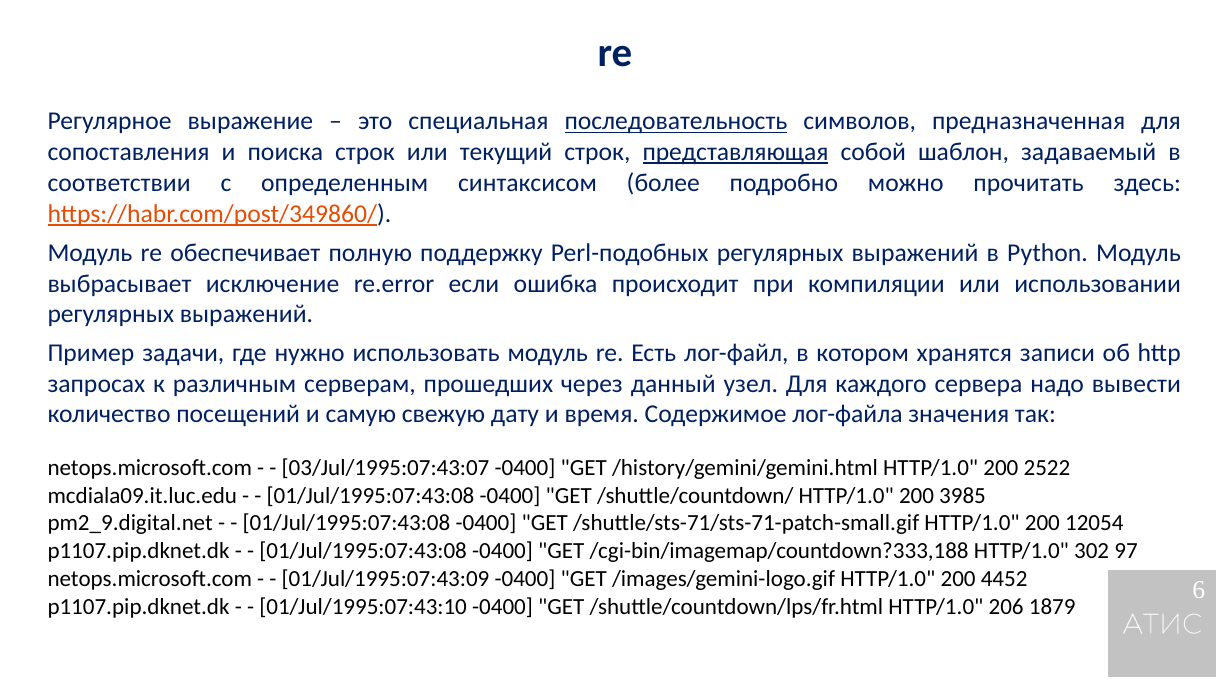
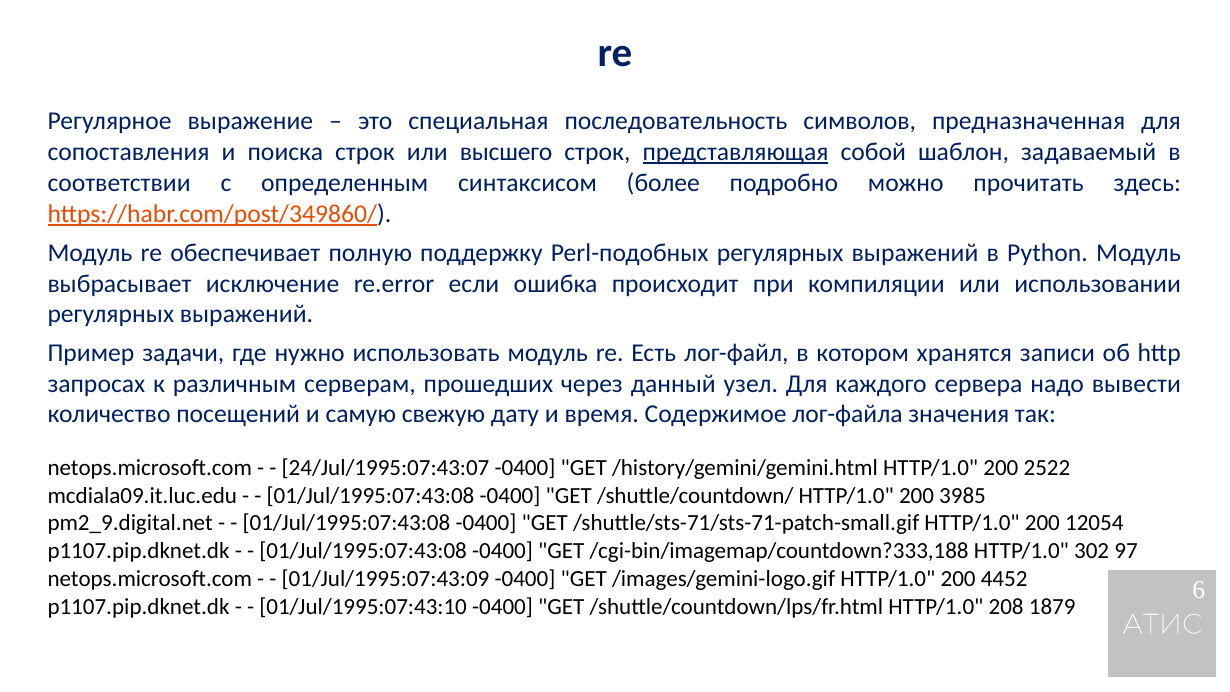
последовательность underline: present -> none (676, 121)
текущий: текущий -> высшего (506, 152)
03/Jul/1995:07:43:07: 03/Jul/1995:07:43:07 -> 24/Jul/1995:07:43:07 (386, 468)
206: 206 -> 208 (1006, 606)
